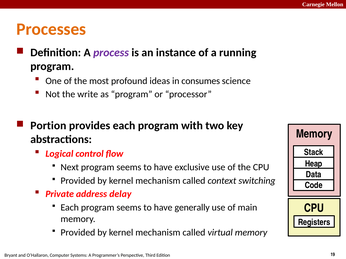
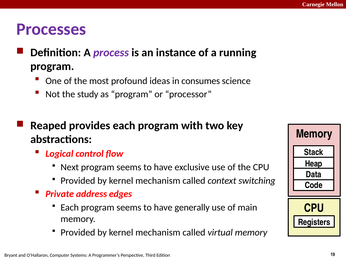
Processes colour: orange -> purple (51, 29)
write: write -> study (88, 94)
Portion: Portion -> Reaped (48, 126)
delay: delay -> edges (120, 194)
